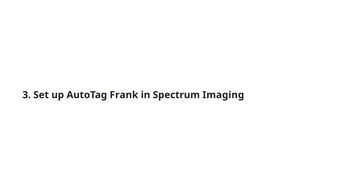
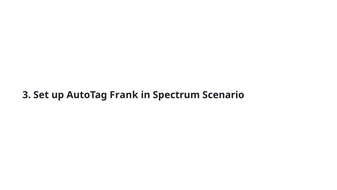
Imaging: Imaging -> Scenario (223, 95)
